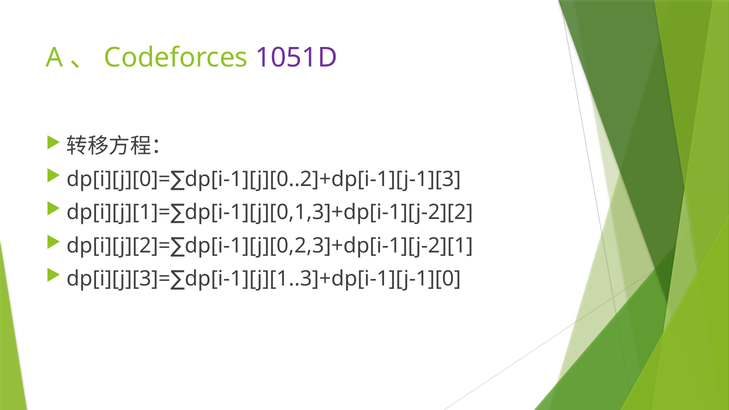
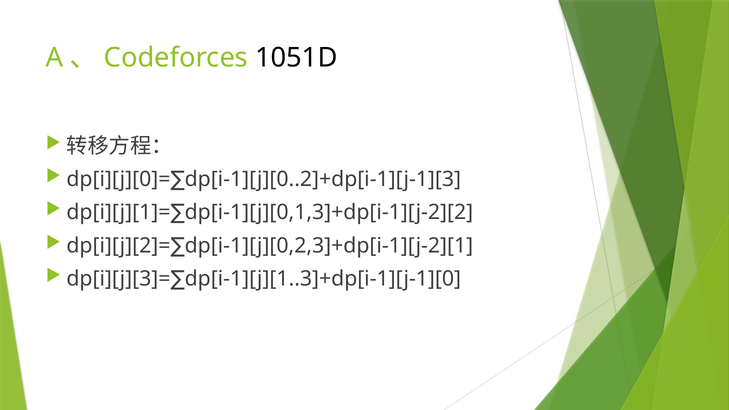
1051D colour: purple -> black (296, 57)
